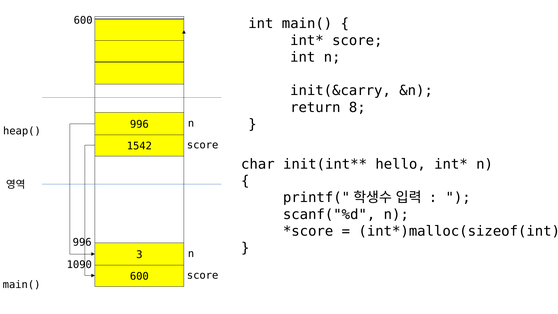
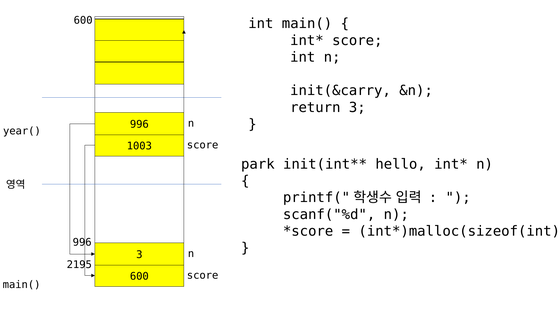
return 8: 8 -> 3 (357, 107)
heap(: heap( -> year( (22, 131)
1542: 1542 -> 1003 (139, 146)
char: char -> park (258, 164)
1090: 1090 -> 2195 (79, 265)
